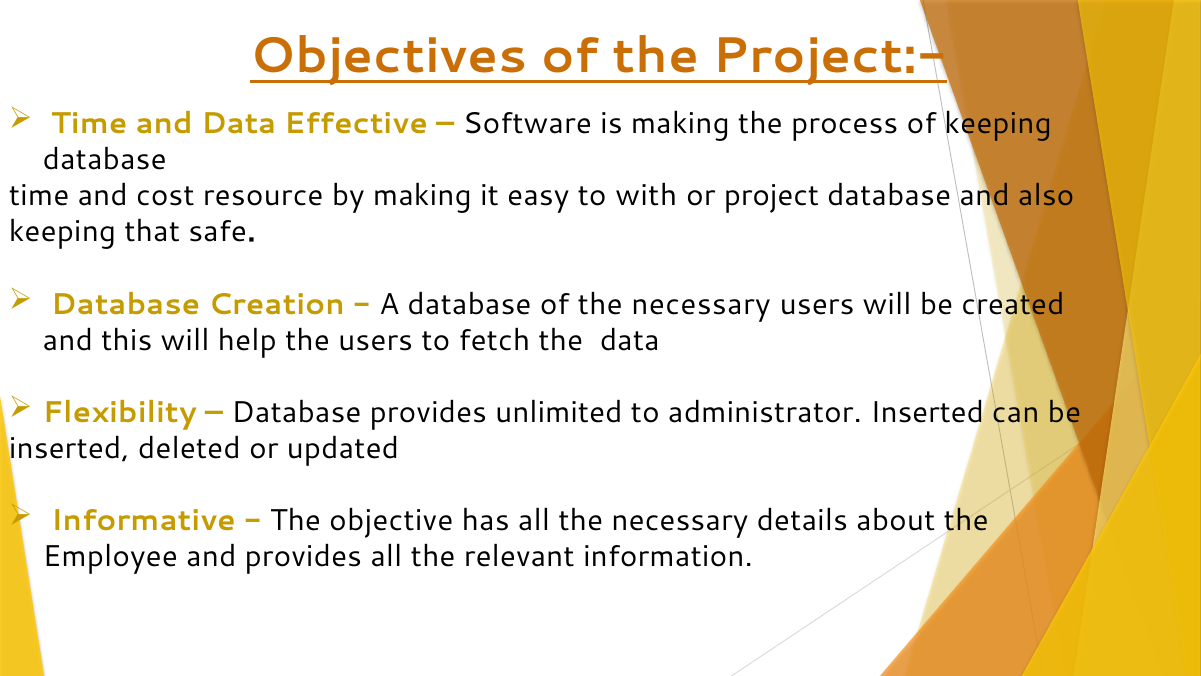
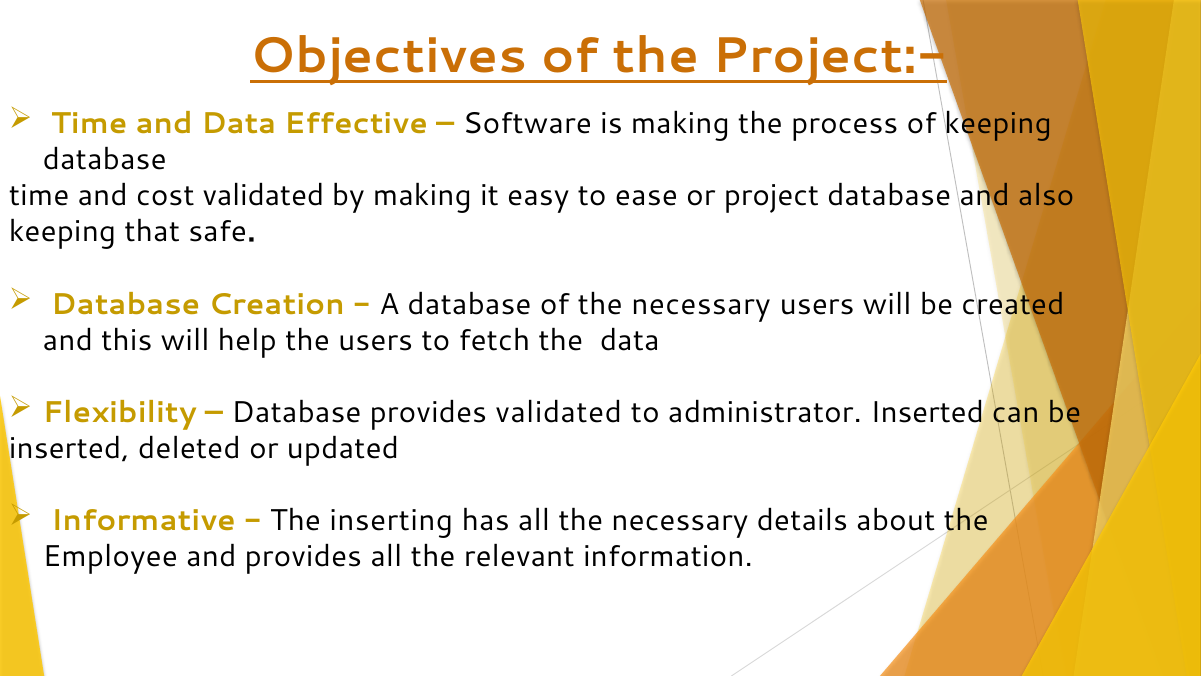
cost resource: resource -> validated (263, 196)
with: with -> ease (646, 196)
provides unlimited: unlimited -> validated (559, 412)
objective: objective -> inserting (391, 520)
